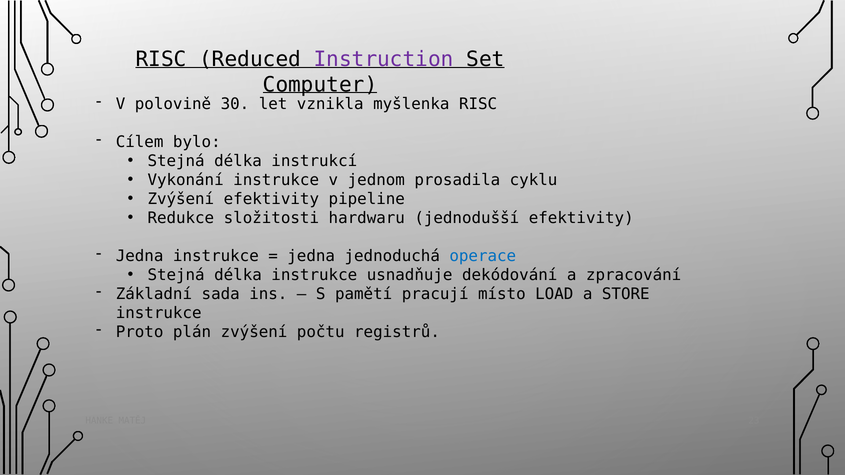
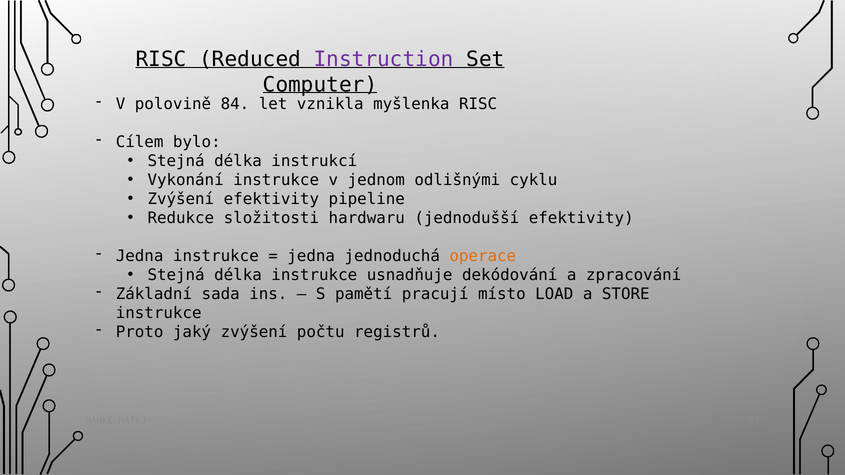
30: 30 -> 84 (235, 104)
prosadila: prosadila -> odlišnými (457, 180)
operace colour: blue -> orange (483, 256)
plán: plán -> jaký (192, 332)
